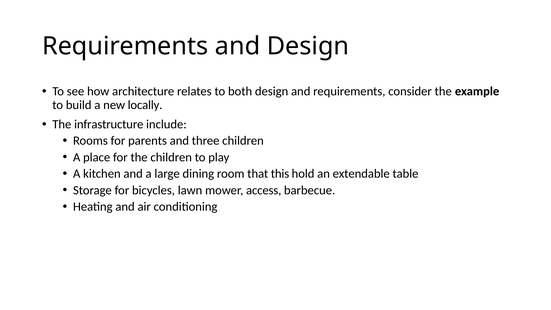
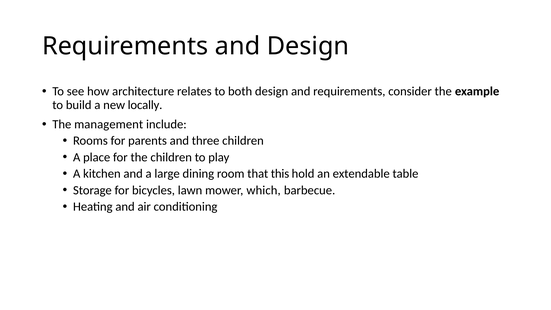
infrastructure: infrastructure -> management (109, 124)
access: access -> which (264, 190)
